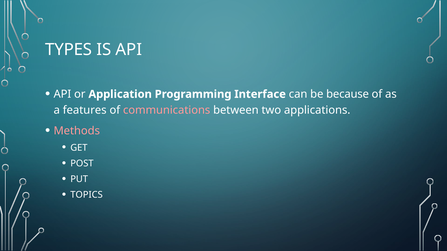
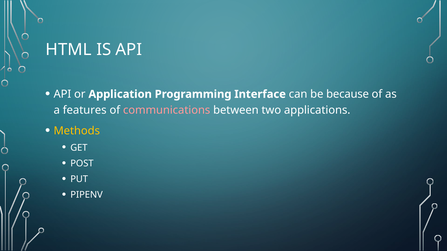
TYPES: TYPES -> HTML (69, 50)
Methods colour: pink -> yellow (77, 131)
TOPICS: TOPICS -> PIPENV (87, 195)
